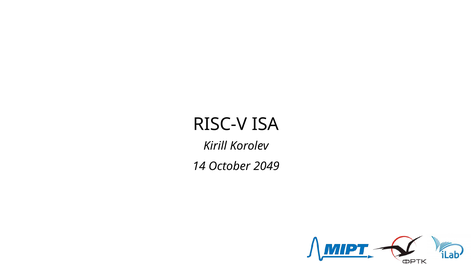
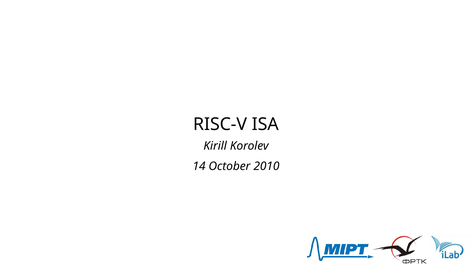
2049: 2049 -> 2010 (266, 167)
